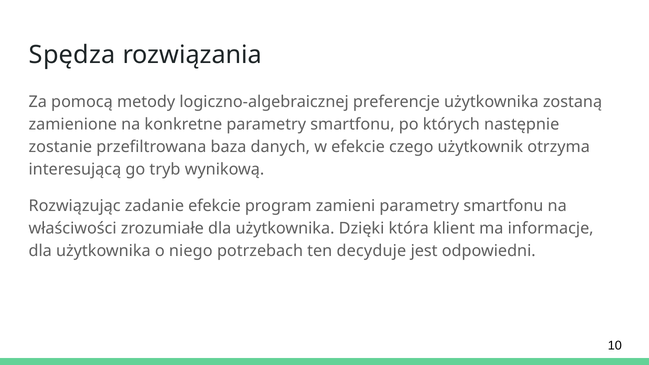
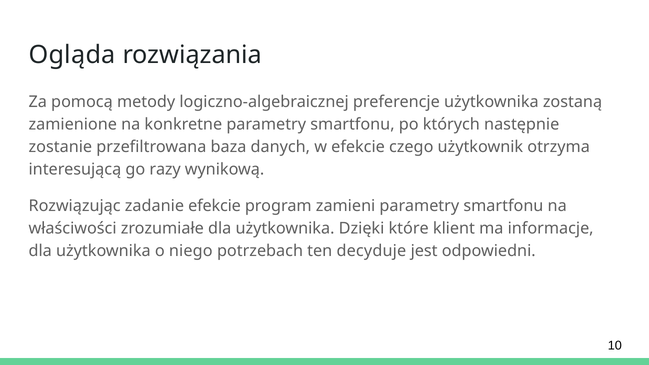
Spędza: Spędza -> Ogląda (72, 55)
tryb: tryb -> razy (165, 169)
która: która -> które (409, 228)
